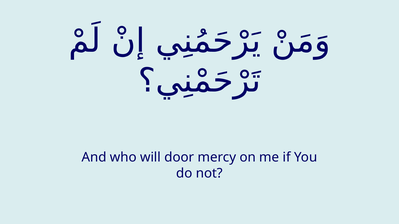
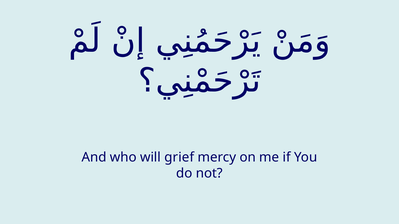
door: door -> grief (179, 158)
